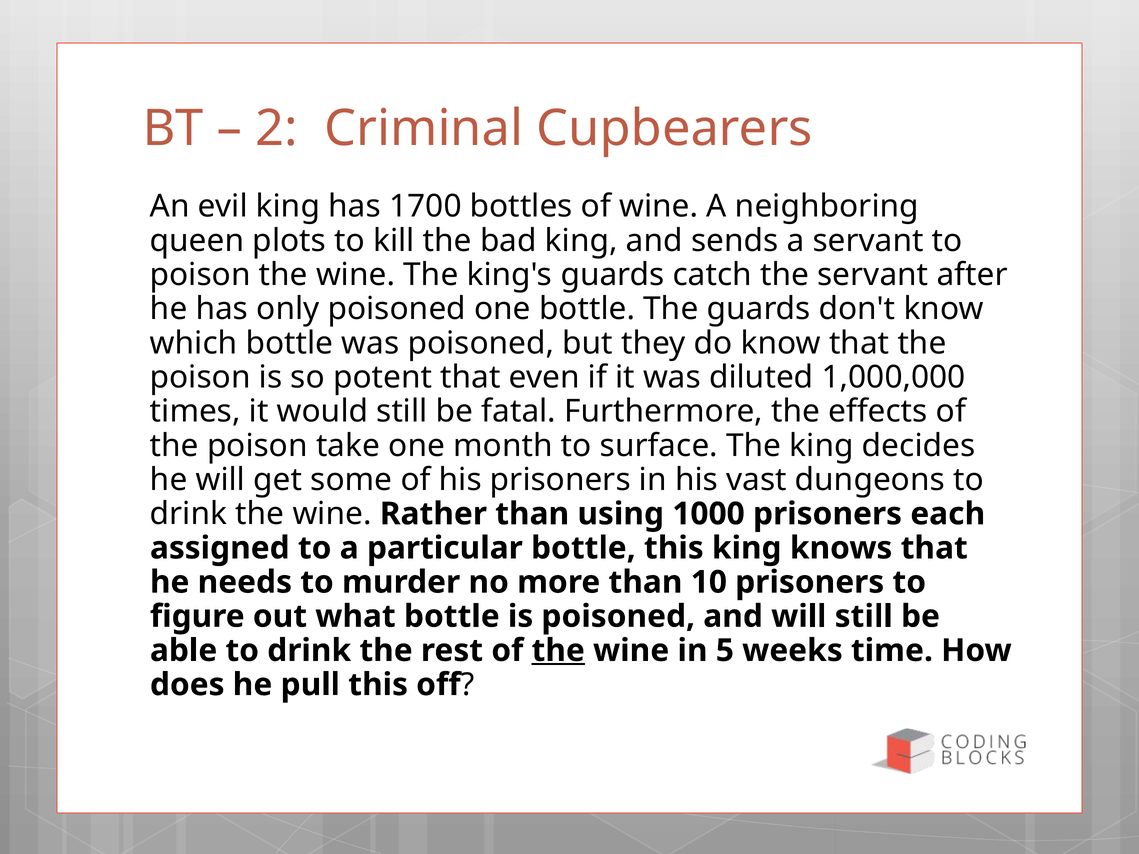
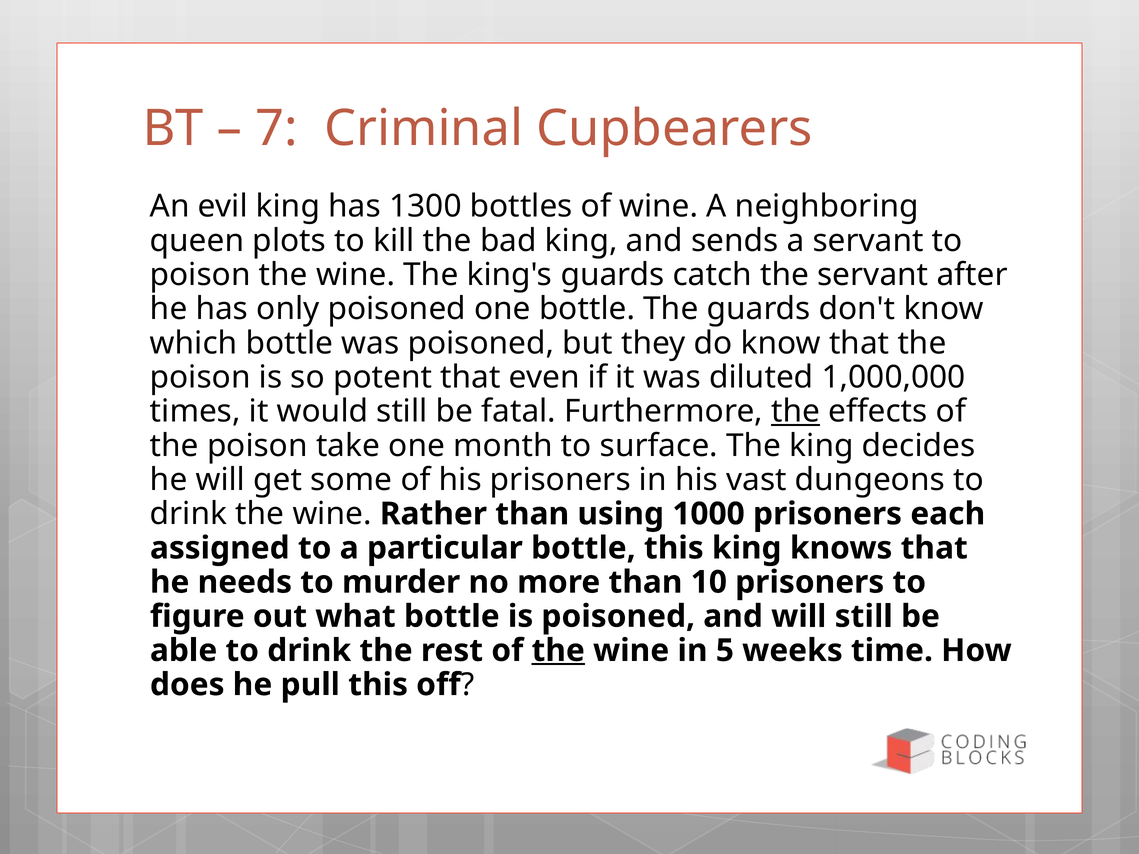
2: 2 -> 7 (277, 129)
1700: 1700 -> 1300 (425, 207)
the underline: none -> present (796, 412)
